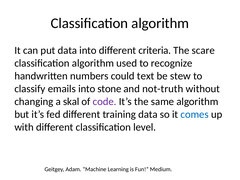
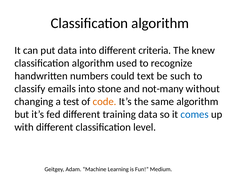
scare: scare -> knew (203, 50)
stew: stew -> such (180, 76)
not-truth: not-truth -> not-many (163, 89)
skal: skal -> test (71, 102)
code colour: purple -> orange (105, 102)
